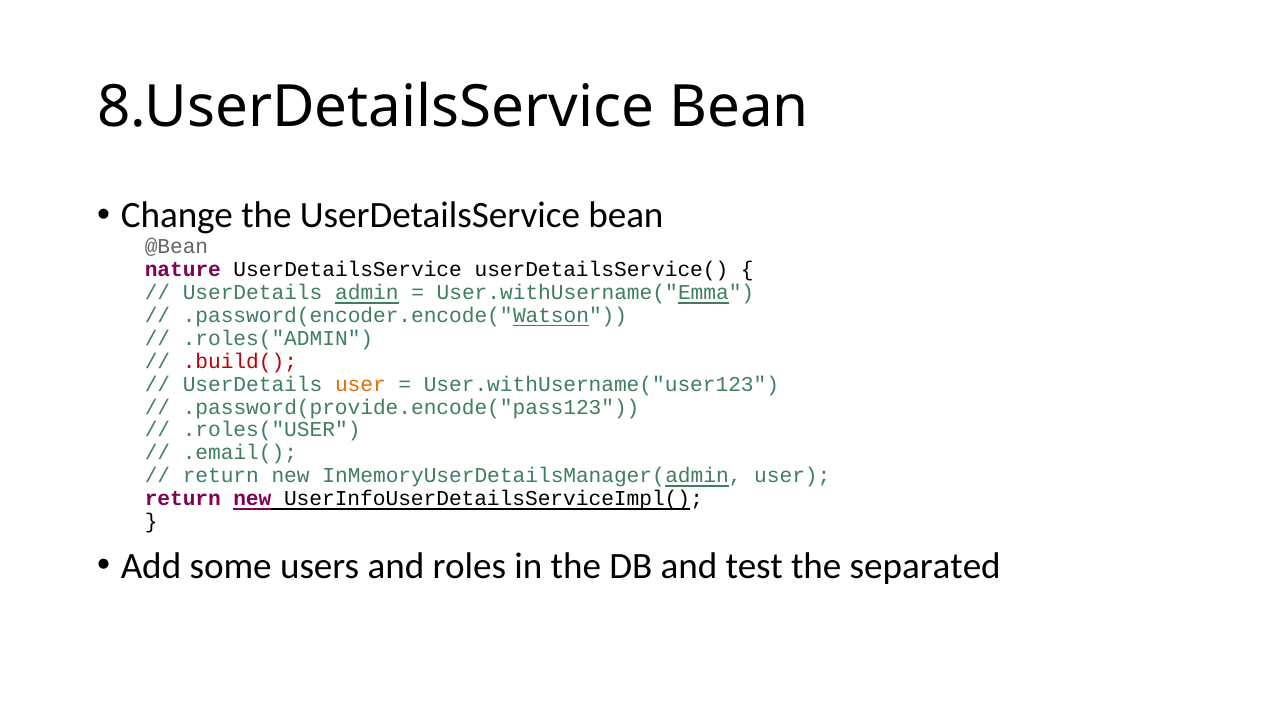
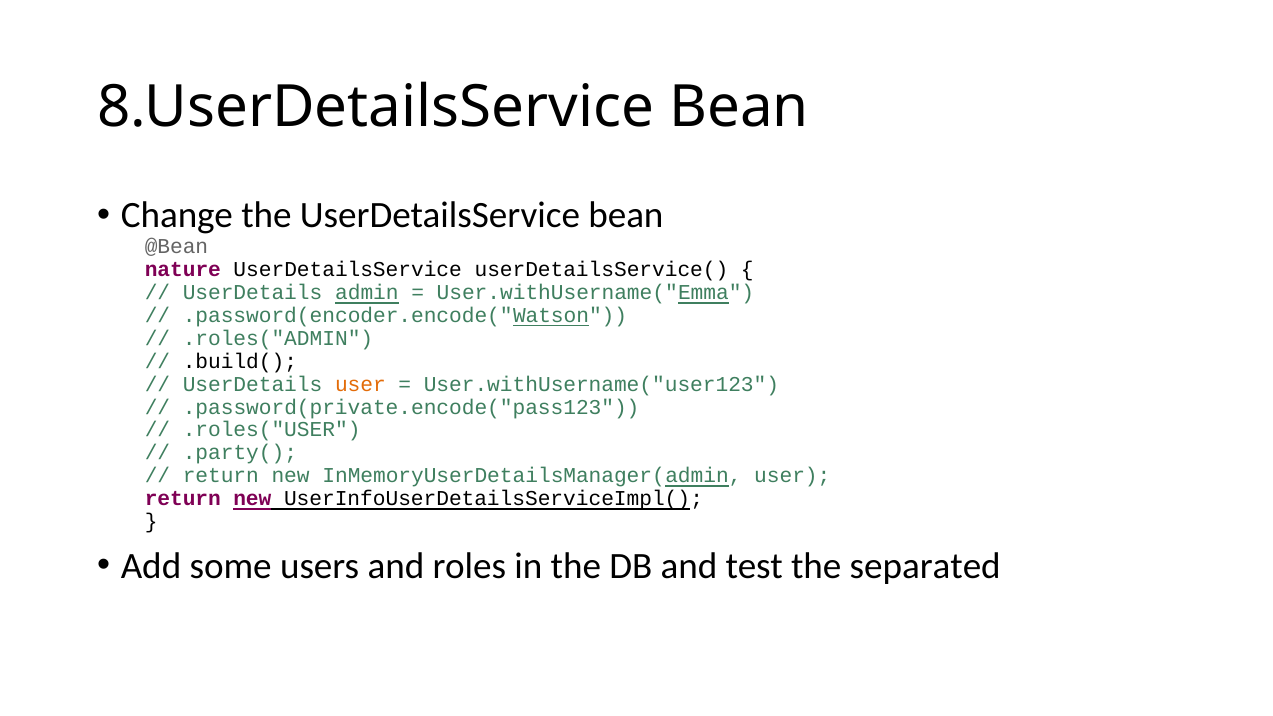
.build( colour: red -> black (240, 361)
.password(provide.encode("pass123: .password(provide.encode("pass123 -> .password(private.encode("pass123 (411, 407)
.email(: .email( -> .party( (240, 453)
